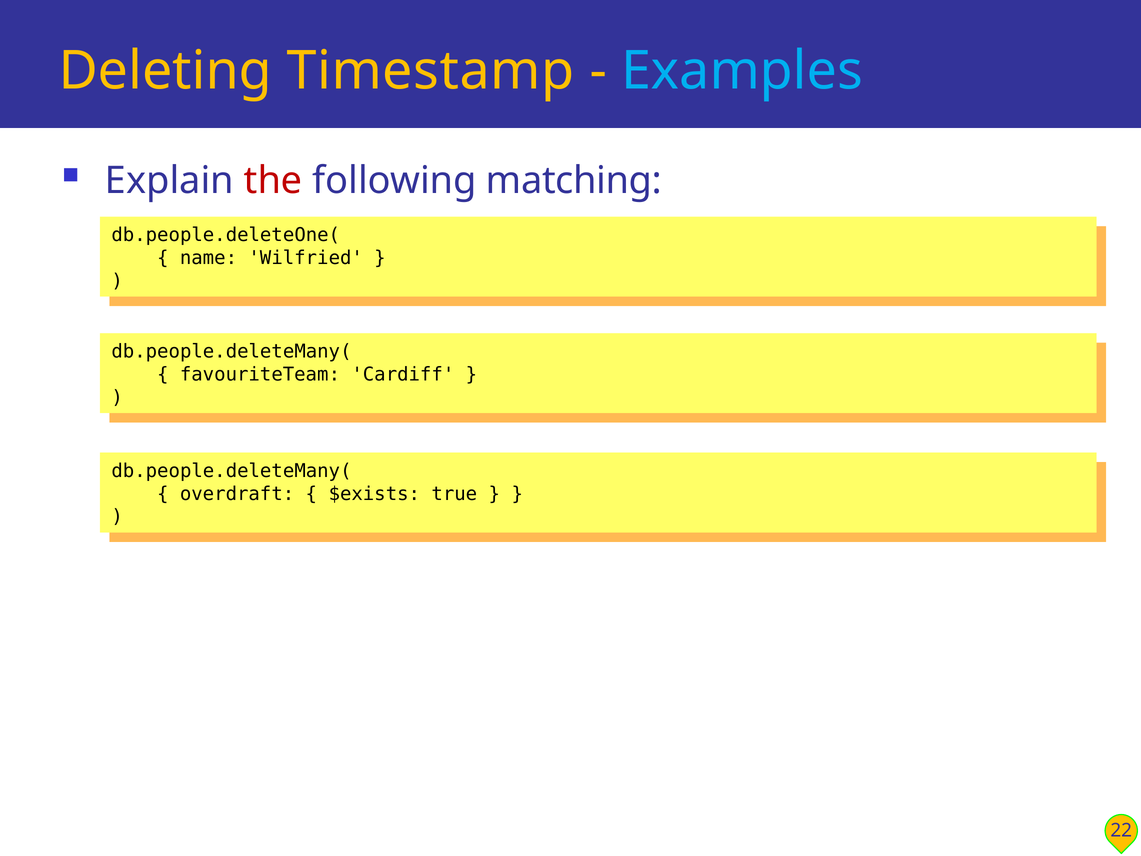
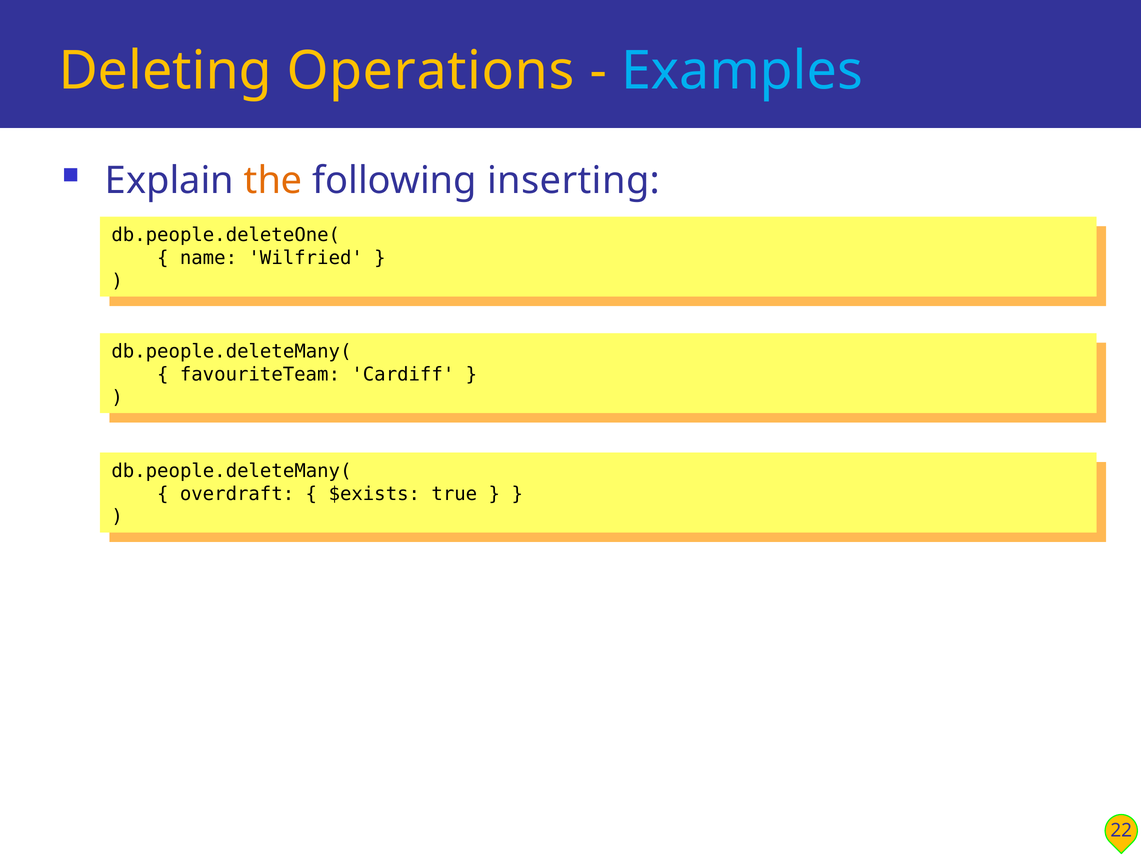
Timestamp: Timestamp -> Operations (431, 71)
the colour: red -> orange (273, 181)
matching: matching -> inserting (574, 181)
